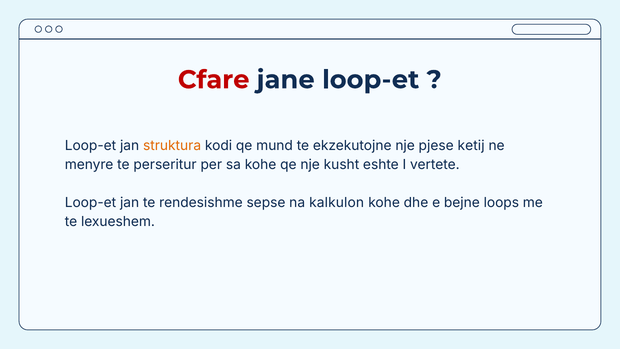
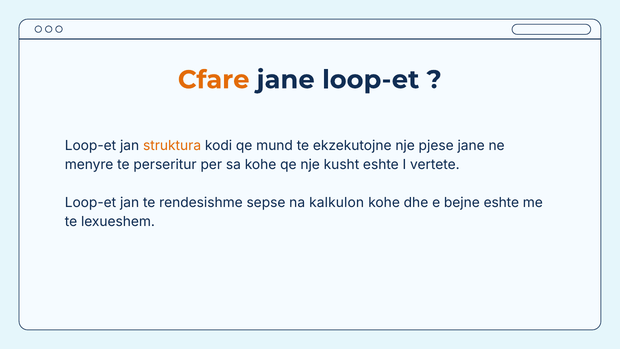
Cfare colour: red -> orange (214, 80)
pjese ketij: ketij -> jane (471, 145)
bejne loops: loops -> eshte (501, 202)
